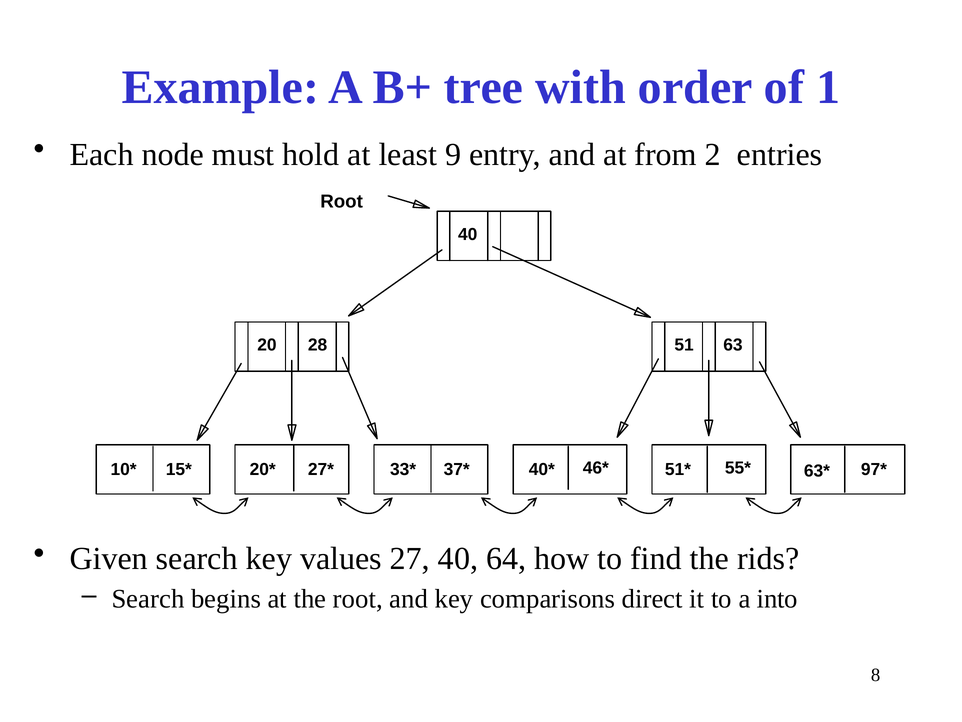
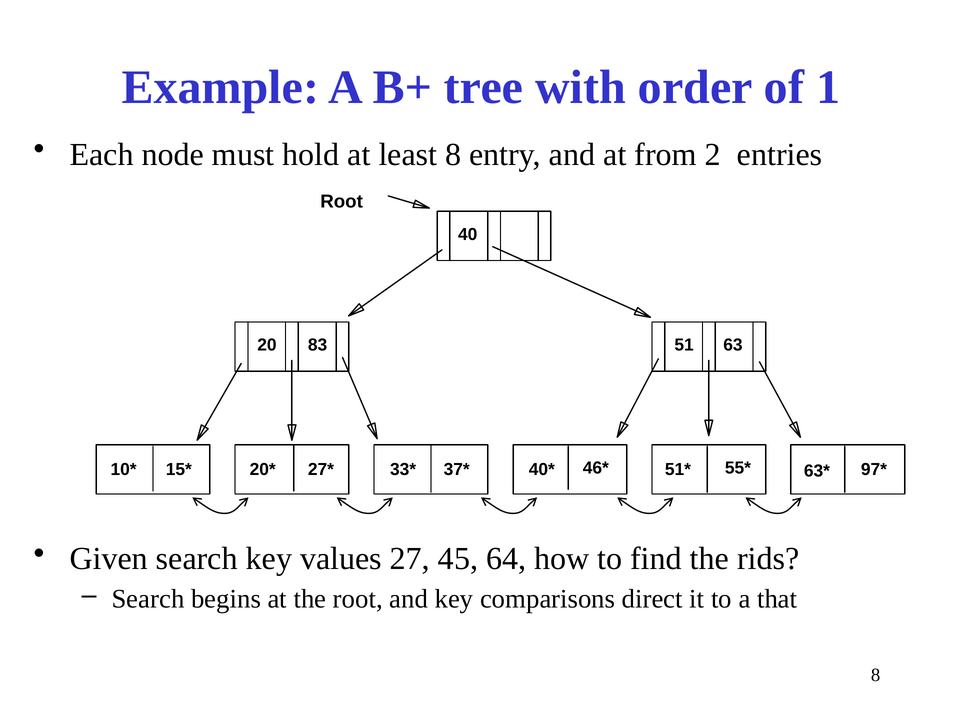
least 9: 9 -> 8 (453, 154)
28: 28 -> 83 (318, 345)
27 40: 40 -> 45 (458, 558)
into: into -> that (777, 599)
